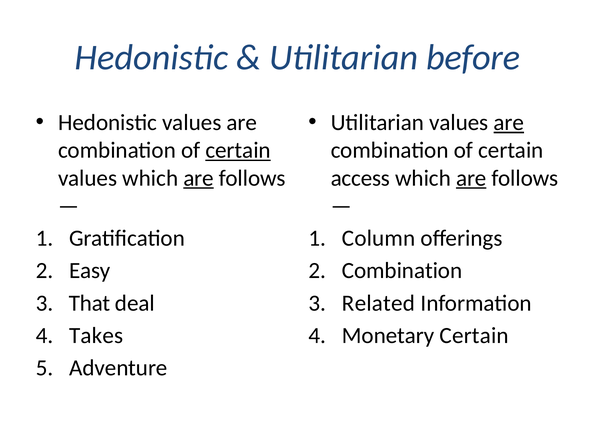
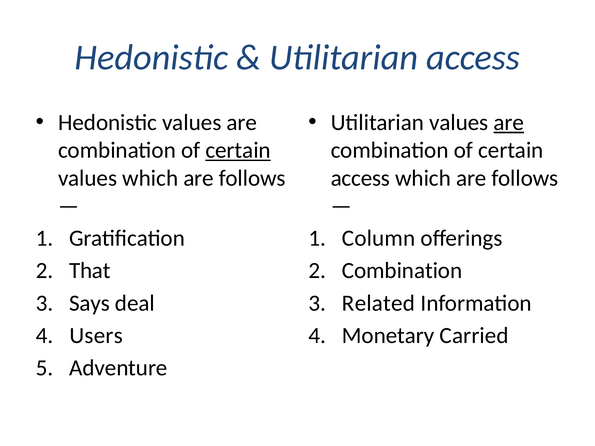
Utilitarian before: before -> access (473, 58)
are underline: present -> none (199, 178)
are underline: present -> none (471, 178)
Easy: Easy -> That (90, 271)
That: That -> Says (90, 303)
Takes: Takes -> Users (96, 336)
Monetary Certain: Certain -> Carried (474, 336)
